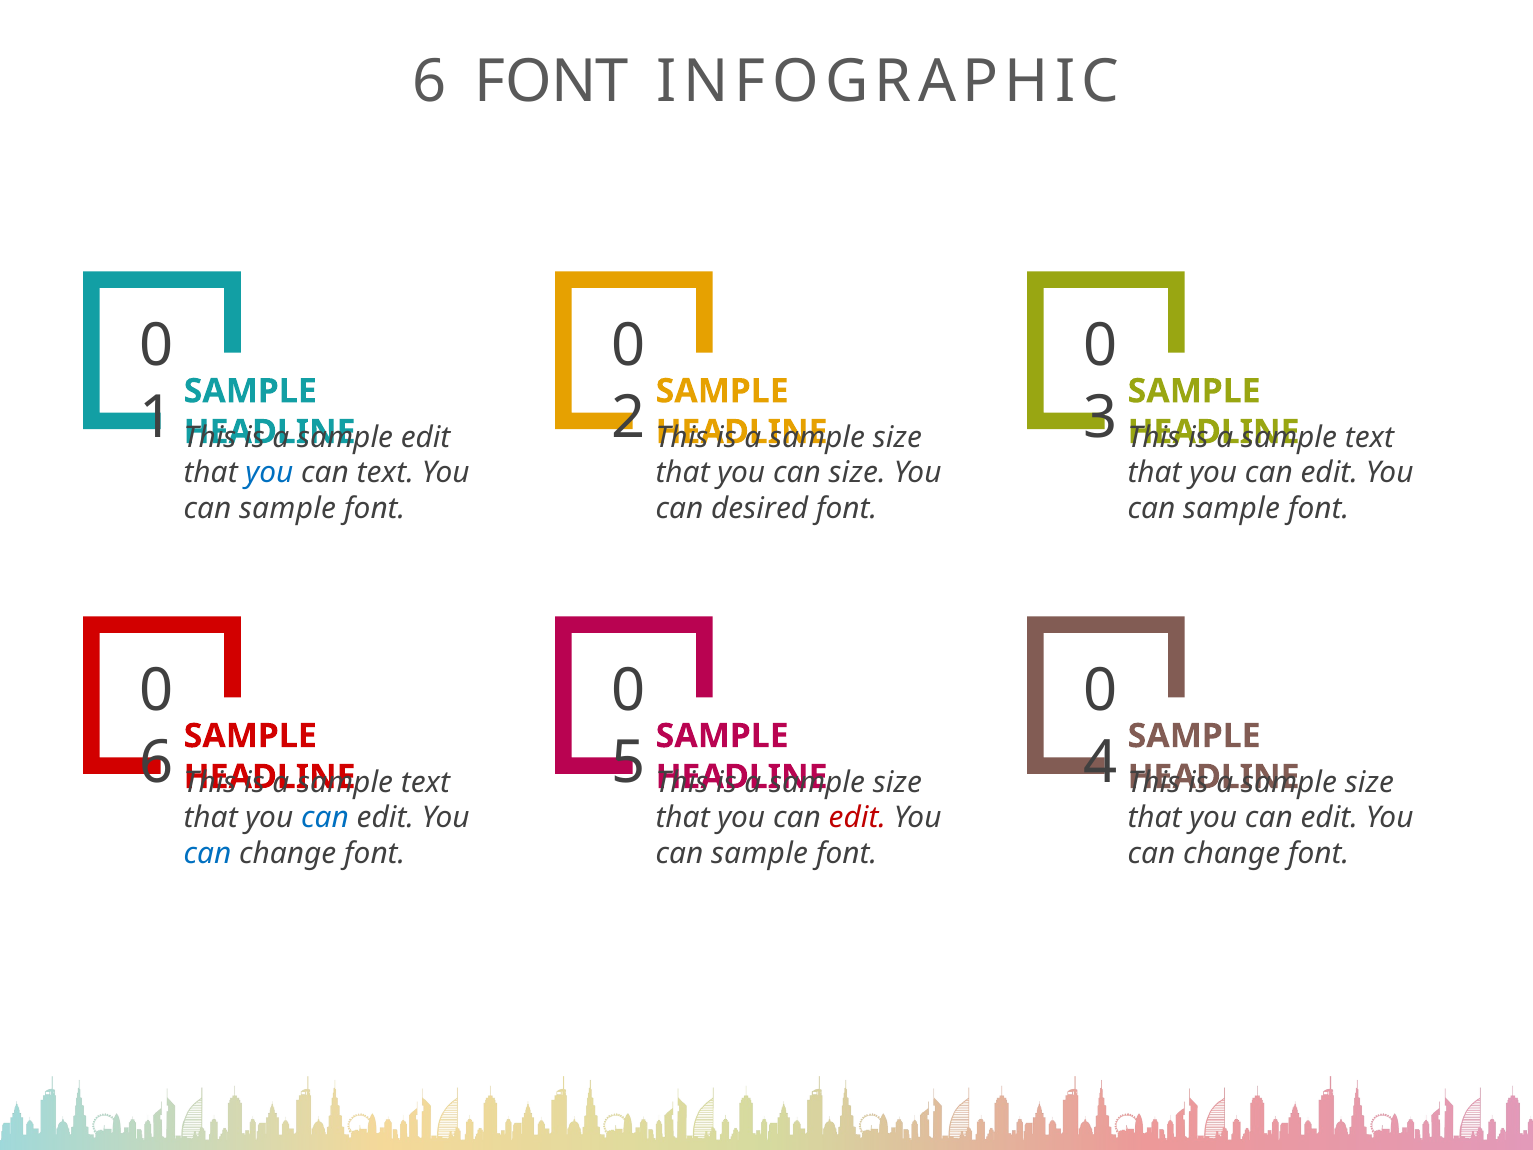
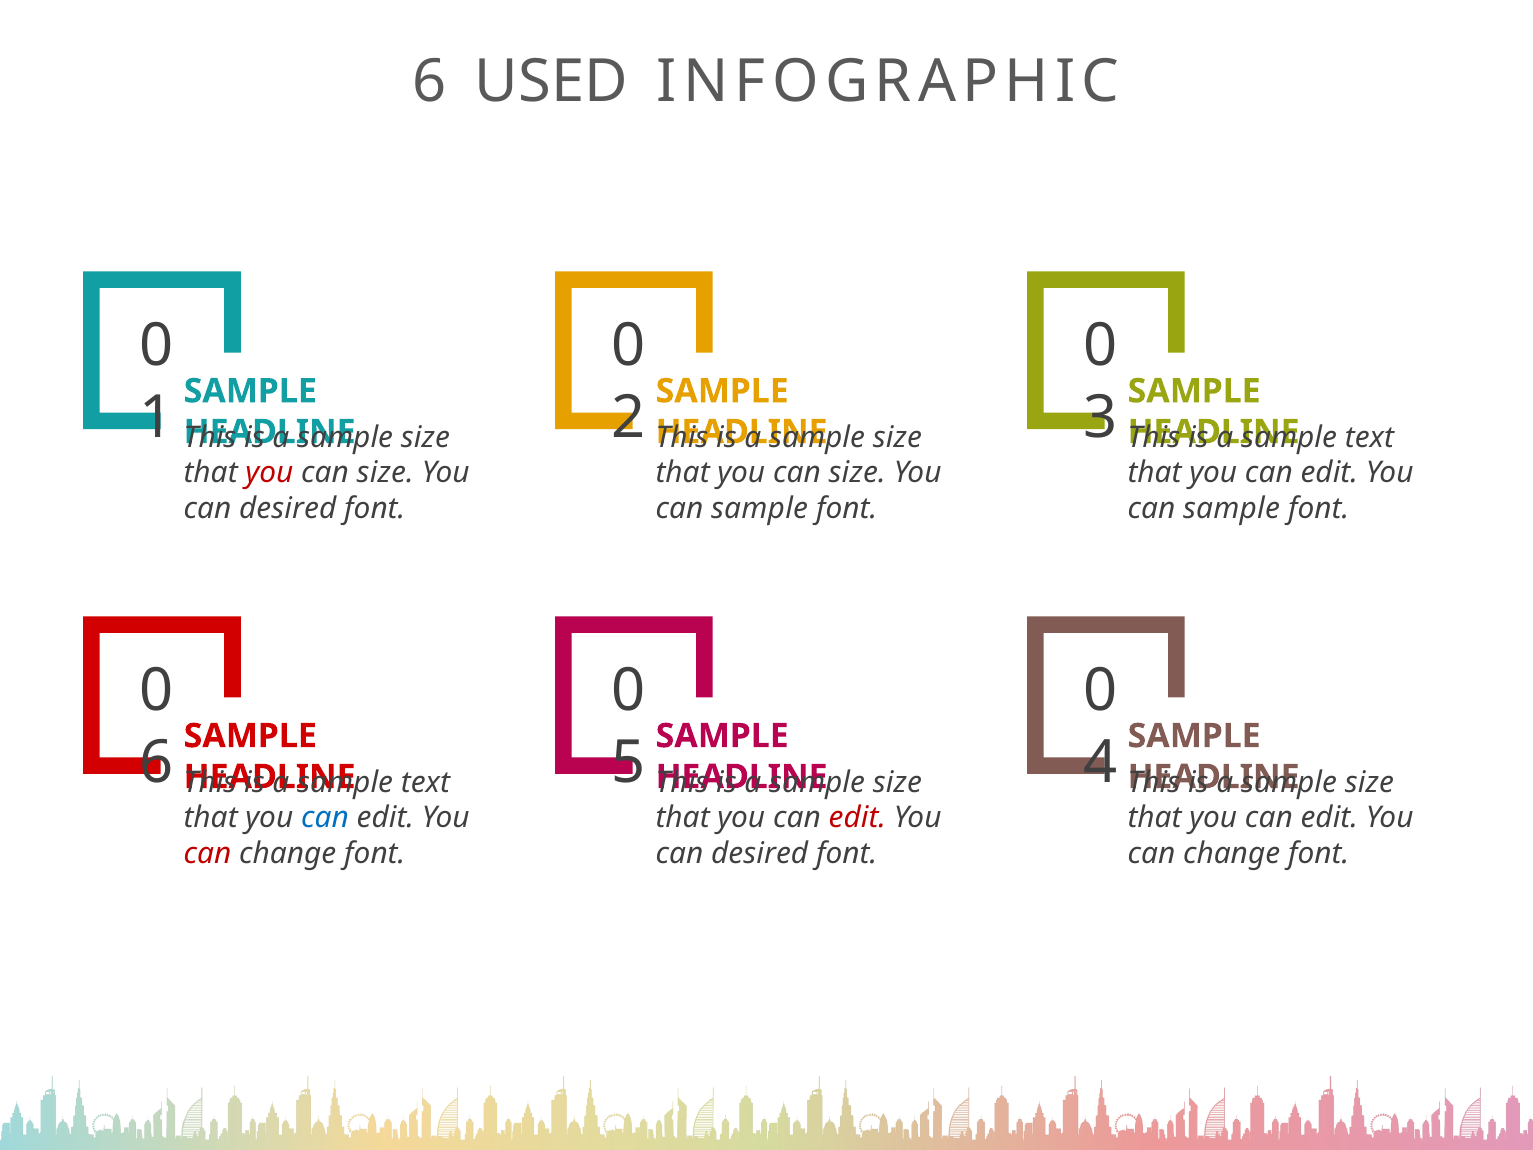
6 FONT: FONT -> USED (552, 82)
edit: edit -> size (425, 437)
you colour: blue -> red (269, 473)
text: text -> size (385, 473)
sample: sample -> desired (288, 509)
desired: desired -> sample (760, 509)
can colour: blue -> red (207, 854)
sample: sample -> desired (760, 854)
